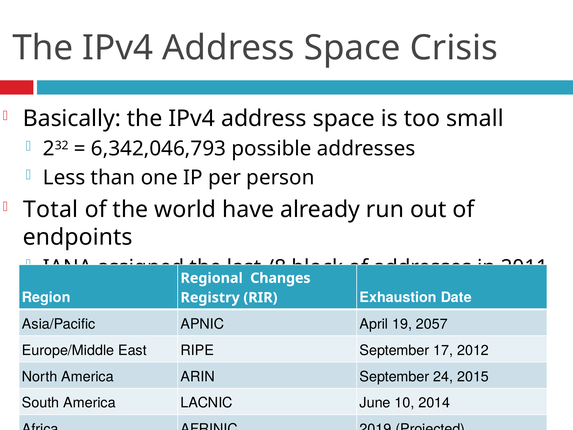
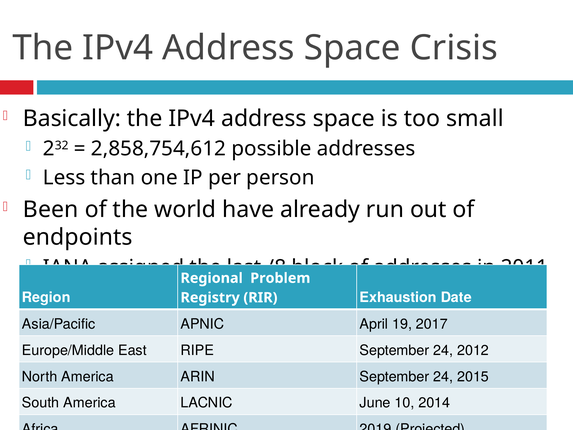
6,342,046,793: 6,342,046,793 -> 2,858,754,612 (159, 149)
Total: Total -> Been (51, 209)
Changes: Changes -> Problem (280, 278)
2057: 2057 -> 2017 (432, 324)
RIPE September 17: 17 -> 24 (443, 350)
